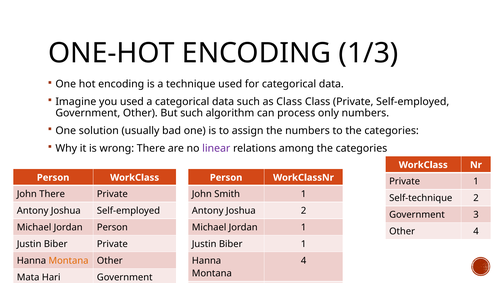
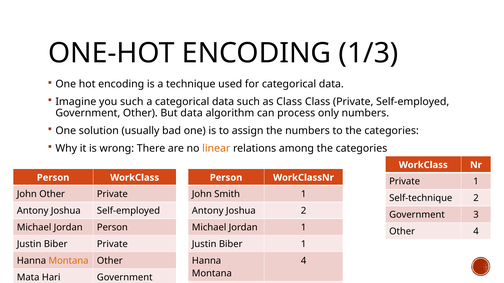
you used: used -> such (132, 102)
But such: such -> data (192, 113)
linear colour: purple -> orange (216, 149)
John There: There -> Other (52, 195)
